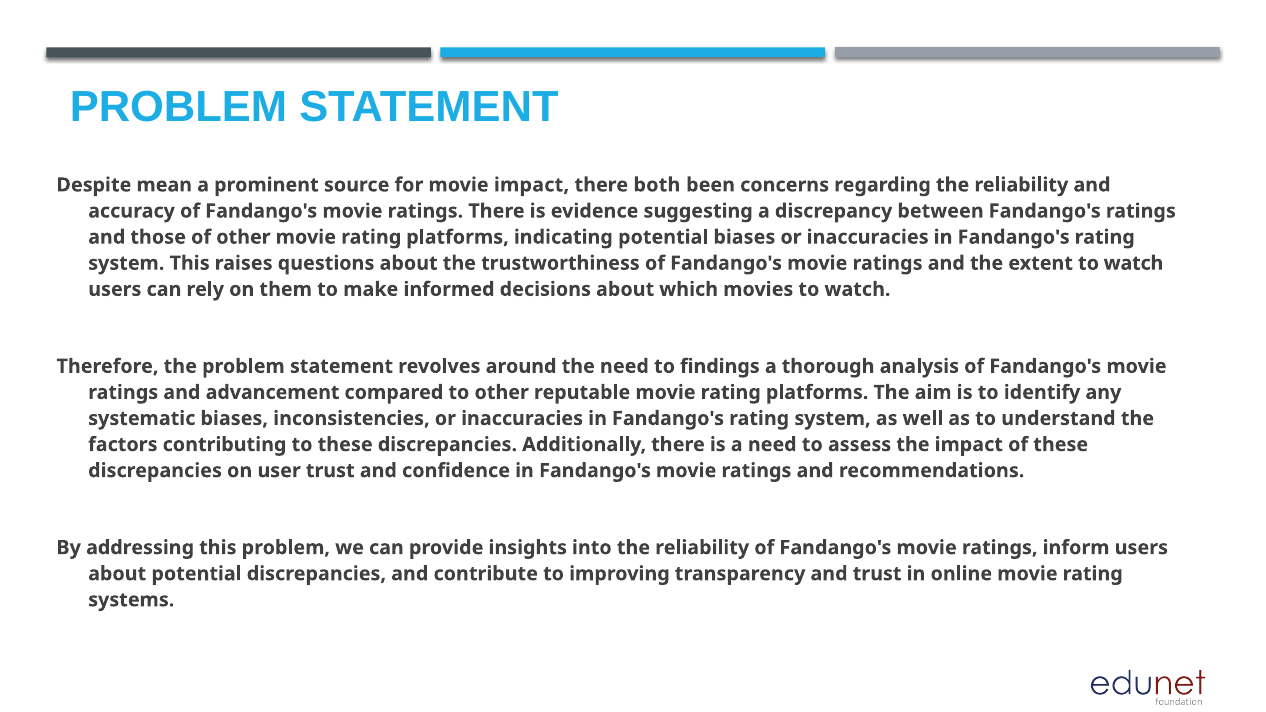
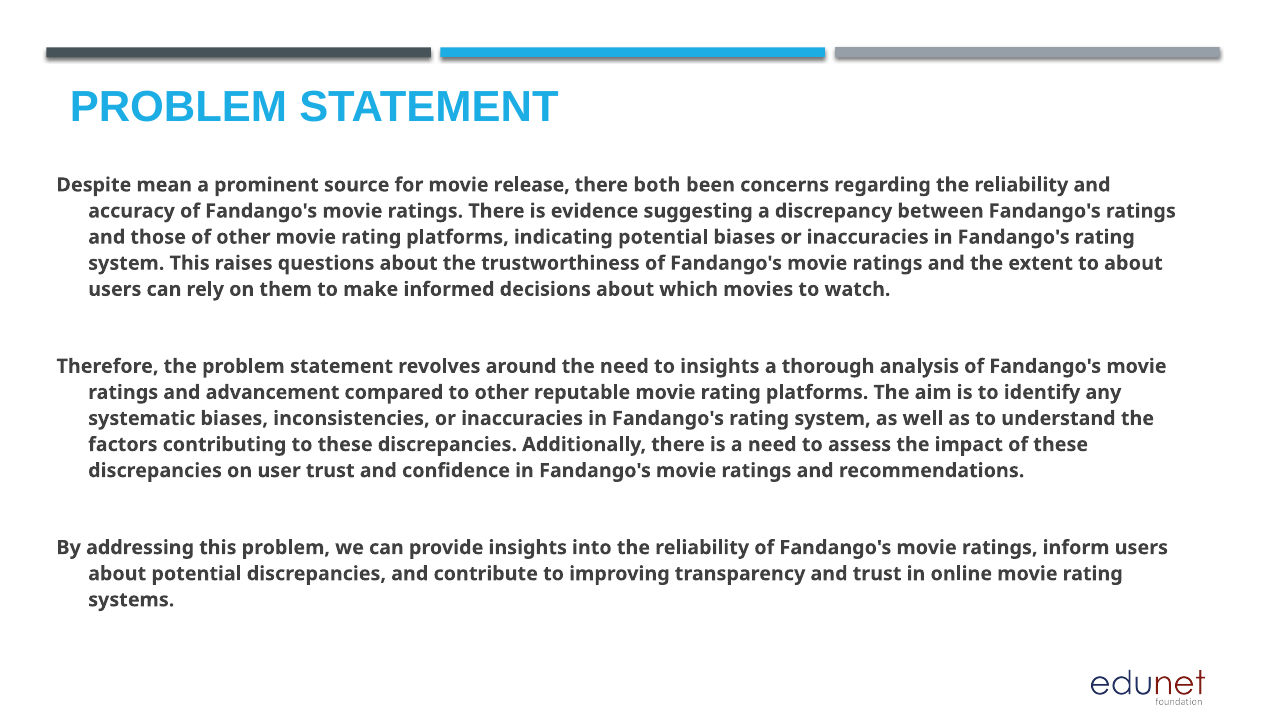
movie impact: impact -> release (532, 185)
extent to watch: watch -> about (1133, 263)
to findings: findings -> insights (720, 366)
